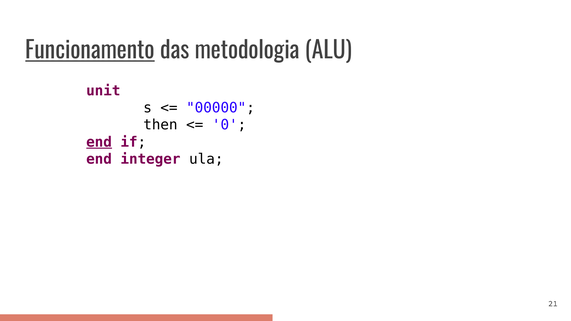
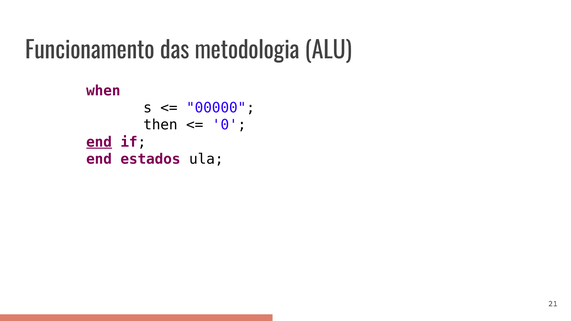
Funcionamento underline: present -> none (90, 51)
unit: unit -> when (103, 91)
integer: integer -> estados (150, 159)
